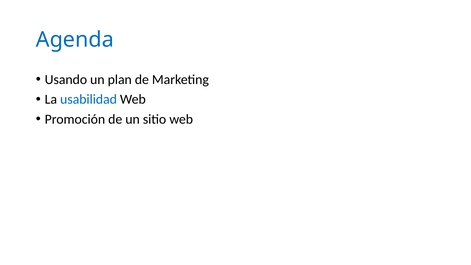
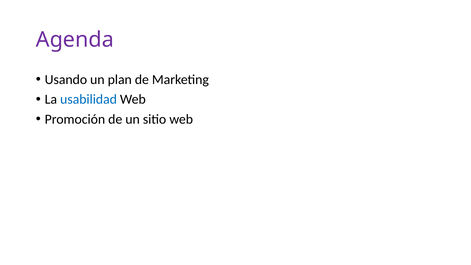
Agenda colour: blue -> purple (75, 40)
